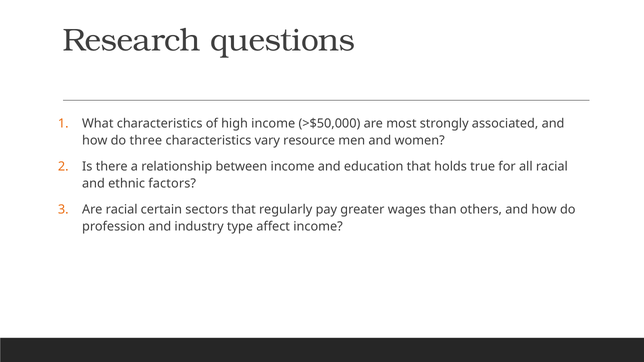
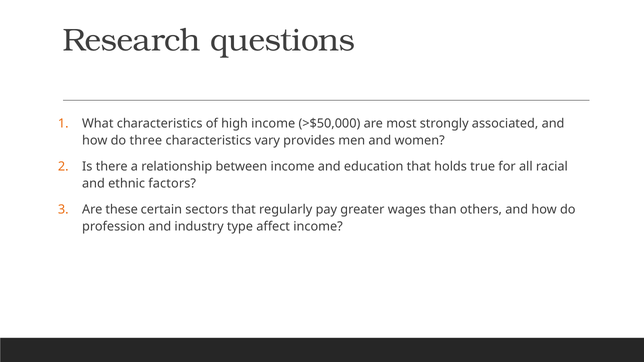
resource: resource -> provides (309, 141)
Are racial: racial -> these (122, 210)
